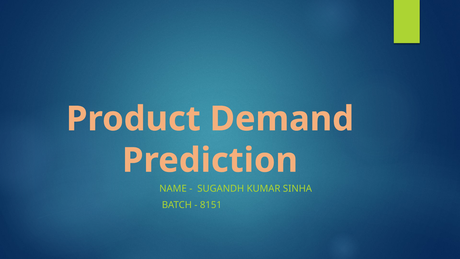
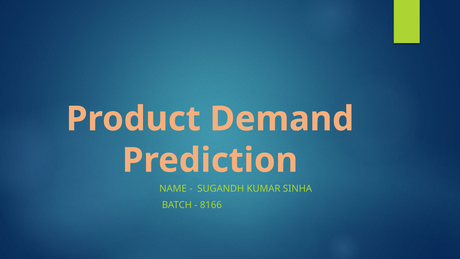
8151: 8151 -> 8166 (211, 205)
